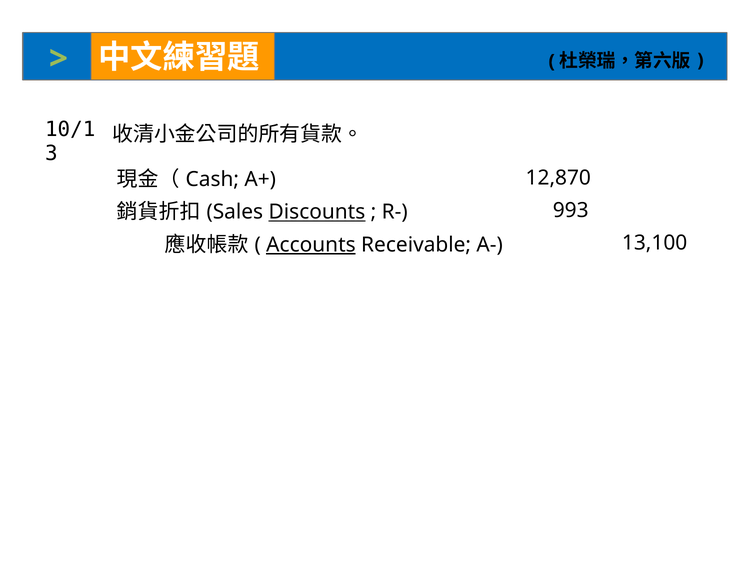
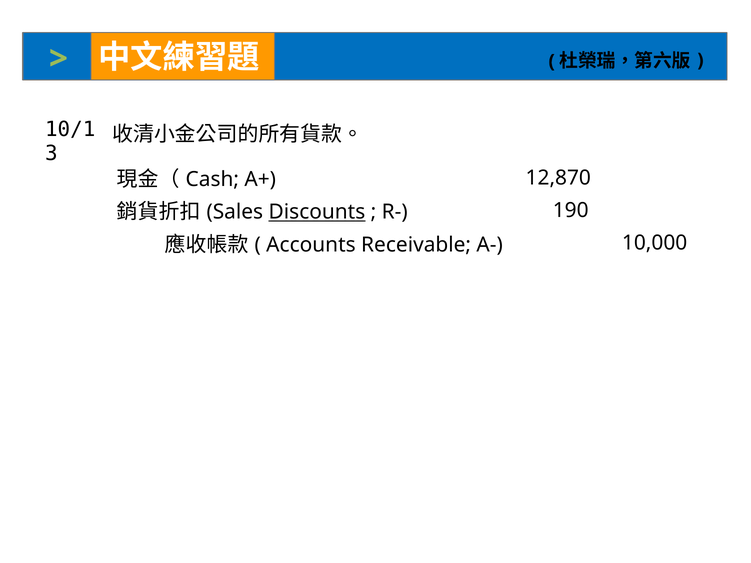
993: 993 -> 190 (571, 210)
Accounts underline: present -> none (311, 245)
13,100: 13,100 -> 10,000 (655, 243)
